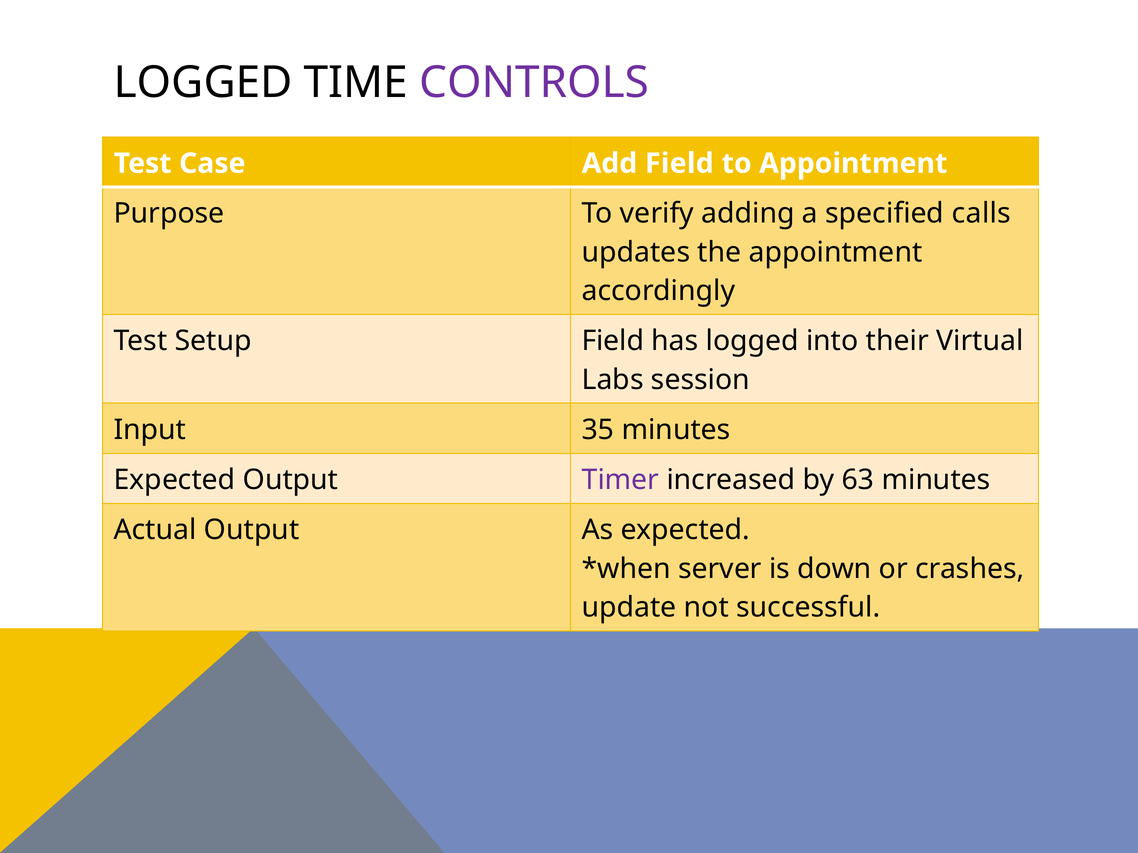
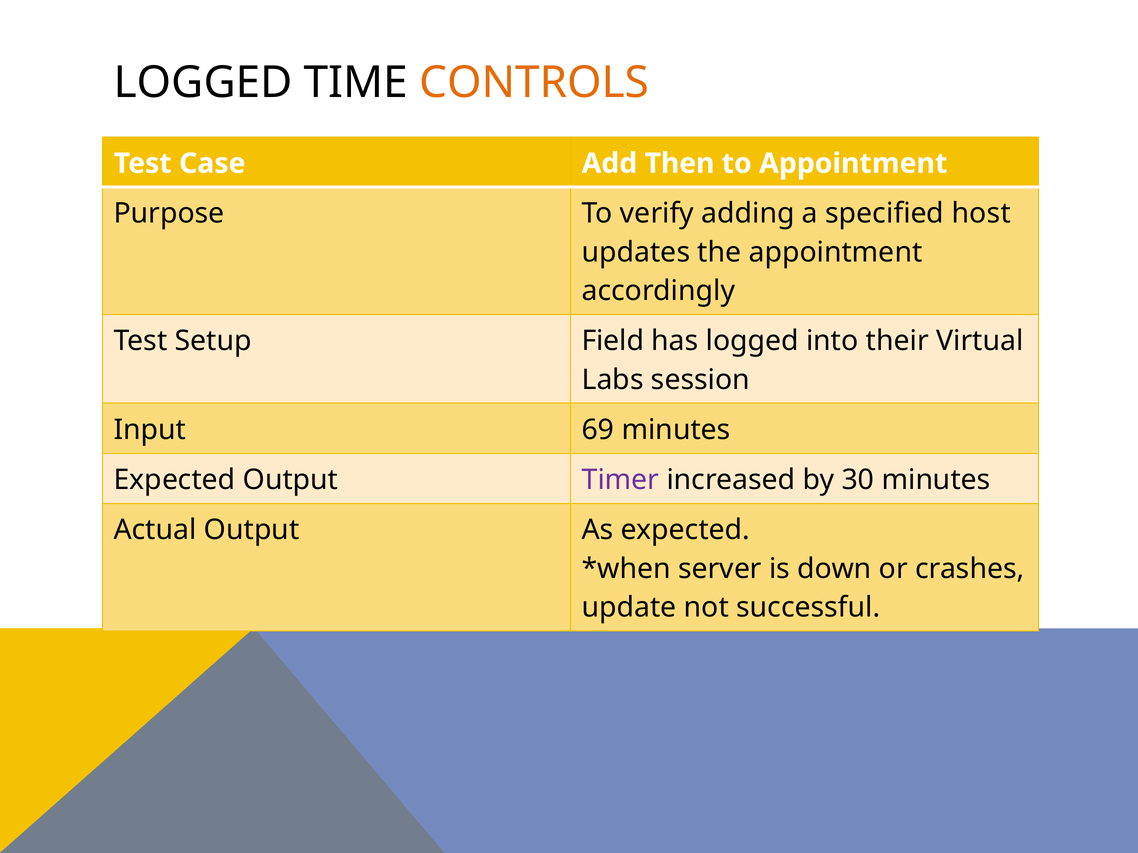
CONTROLS colour: purple -> orange (534, 83)
Add Field: Field -> Then (680, 164)
calls: calls -> host (981, 214)
35: 35 -> 69 (598, 430)
63: 63 -> 30 (858, 480)
